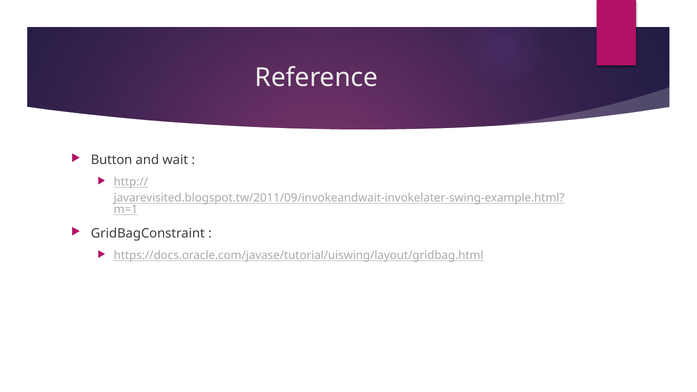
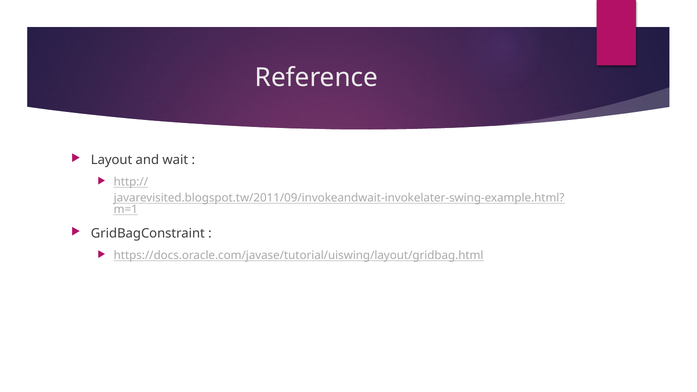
Button: Button -> Layout (112, 160)
